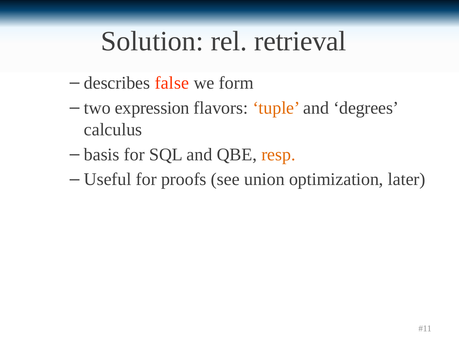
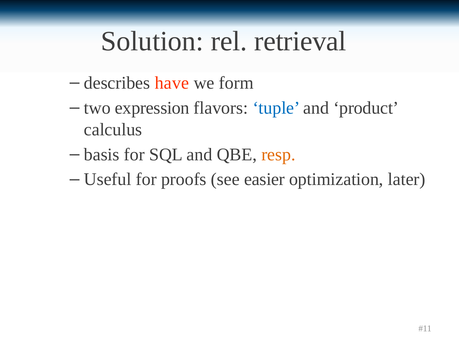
false: false -> have (172, 83)
tuple colour: orange -> blue (276, 108)
degrees: degrees -> product (366, 108)
union: union -> easier (264, 180)
